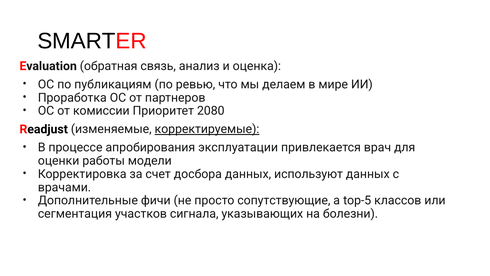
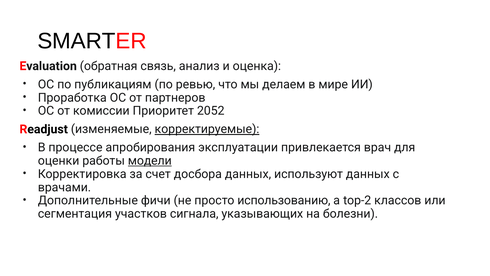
2080: 2080 -> 2052 (211, 111)
модели underline: none -> present (150, 161)
сопутствующие: сопутствующие -> использованию (284, 200)
top-5: top-5 -> top-2 (357, 200)
